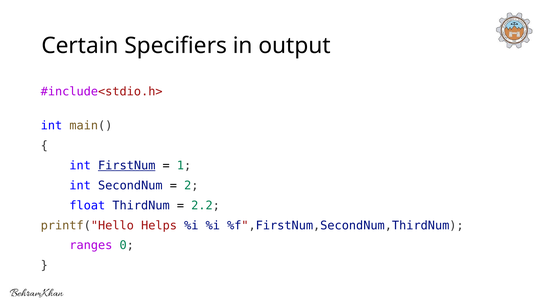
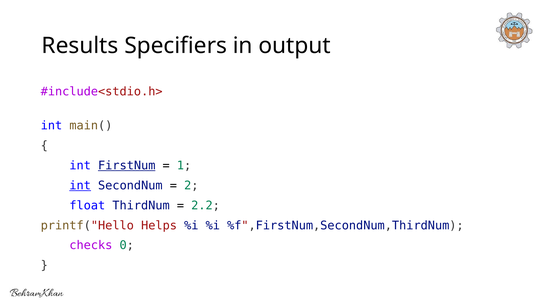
Certain: Certain -> Results (80, 46)
int underline: none -> present (80, 186)
ranges: ranges -> checks (91, 246)
